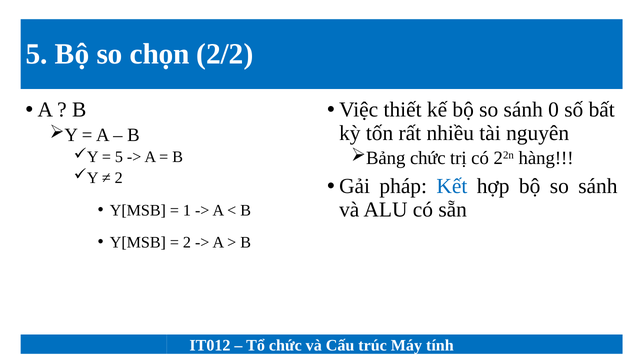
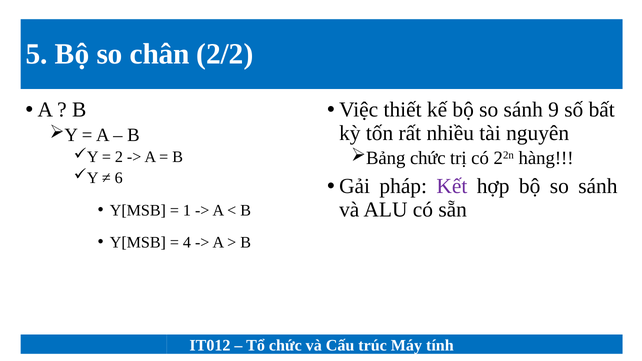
chọn: chọn -> chân (160, 54)
0: 0 -> 9 (554, 110)
5: 5 -> 2 (119, 157)
2: 2 -> 6 (119, 178)
Kết colour: blue -> purple (452, 186)
2: 2 -> 4 (187, 243)
